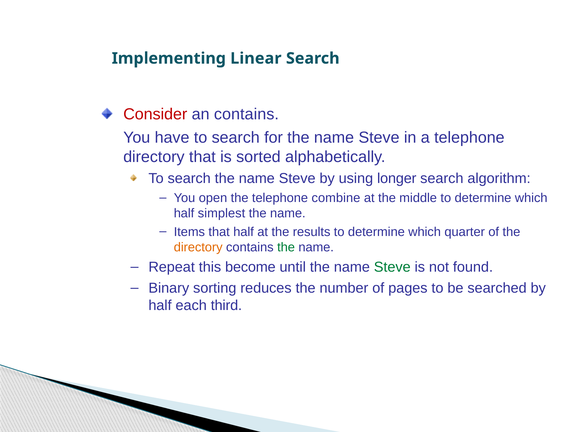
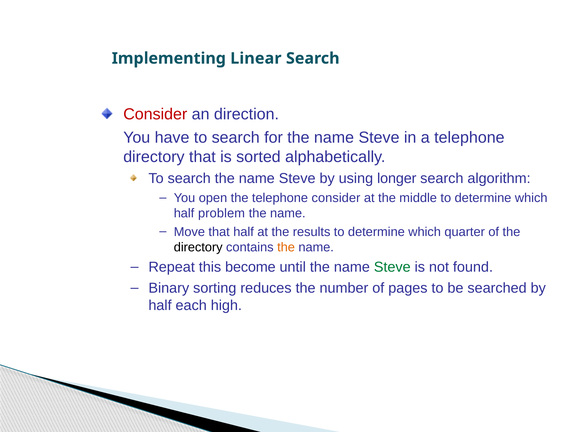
an contains: contains -> direction (246, 114)
telephone combine: combine -> consider (336, 198)
simplest: simplest -> problem (221, 213)
Items: Items -> Move (189, 232)
directory colour: orange -> black (198, 247)
the colour: green -> orange (286, 247)
third: third -> high (226, 305)
